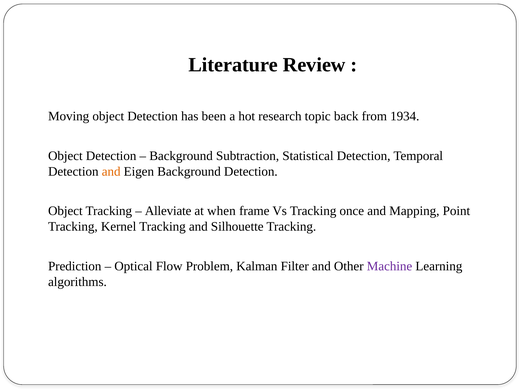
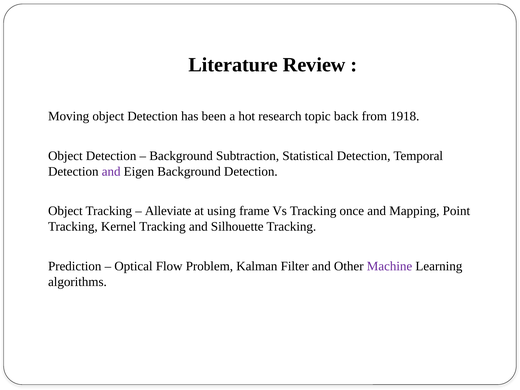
1934: 1934 -> 1918 (405, 116)
and colour: orange -> purple (111, 171)
when: when -> using (221, 211)
